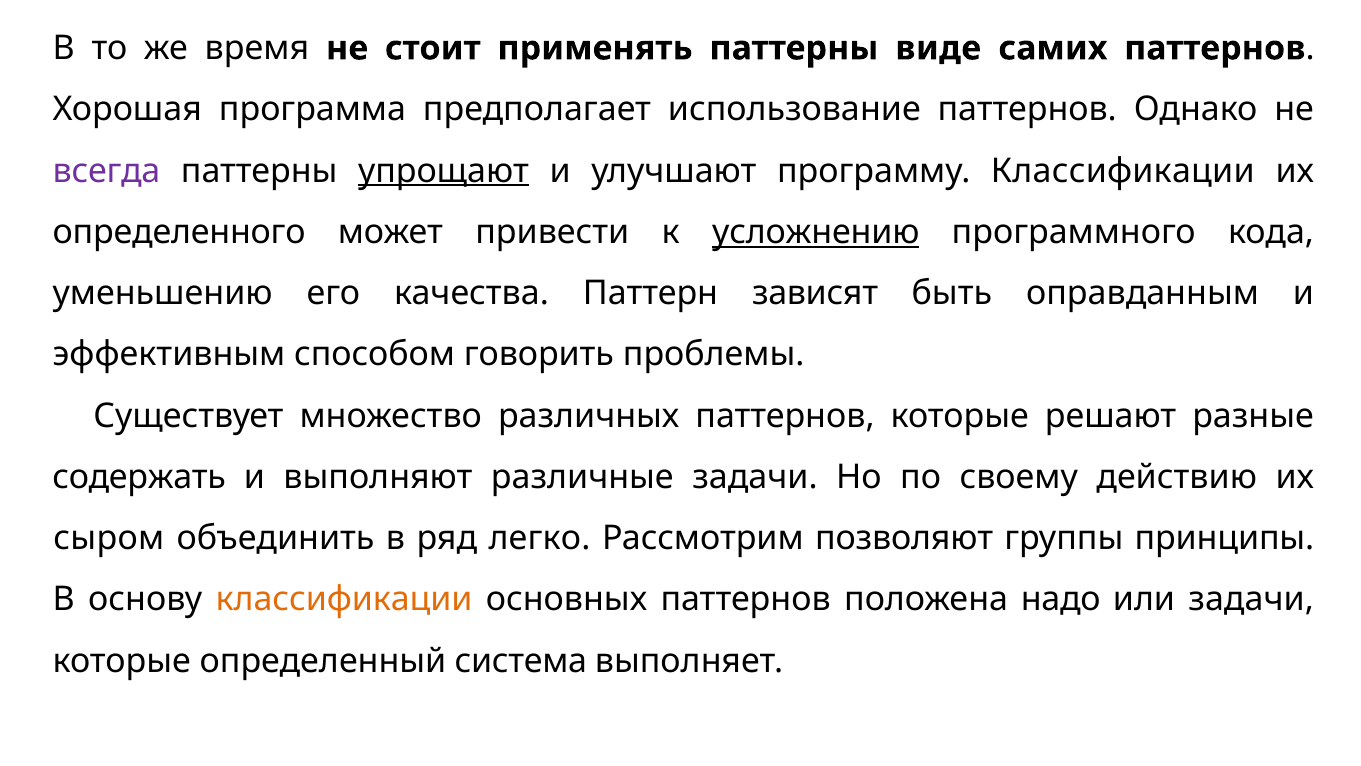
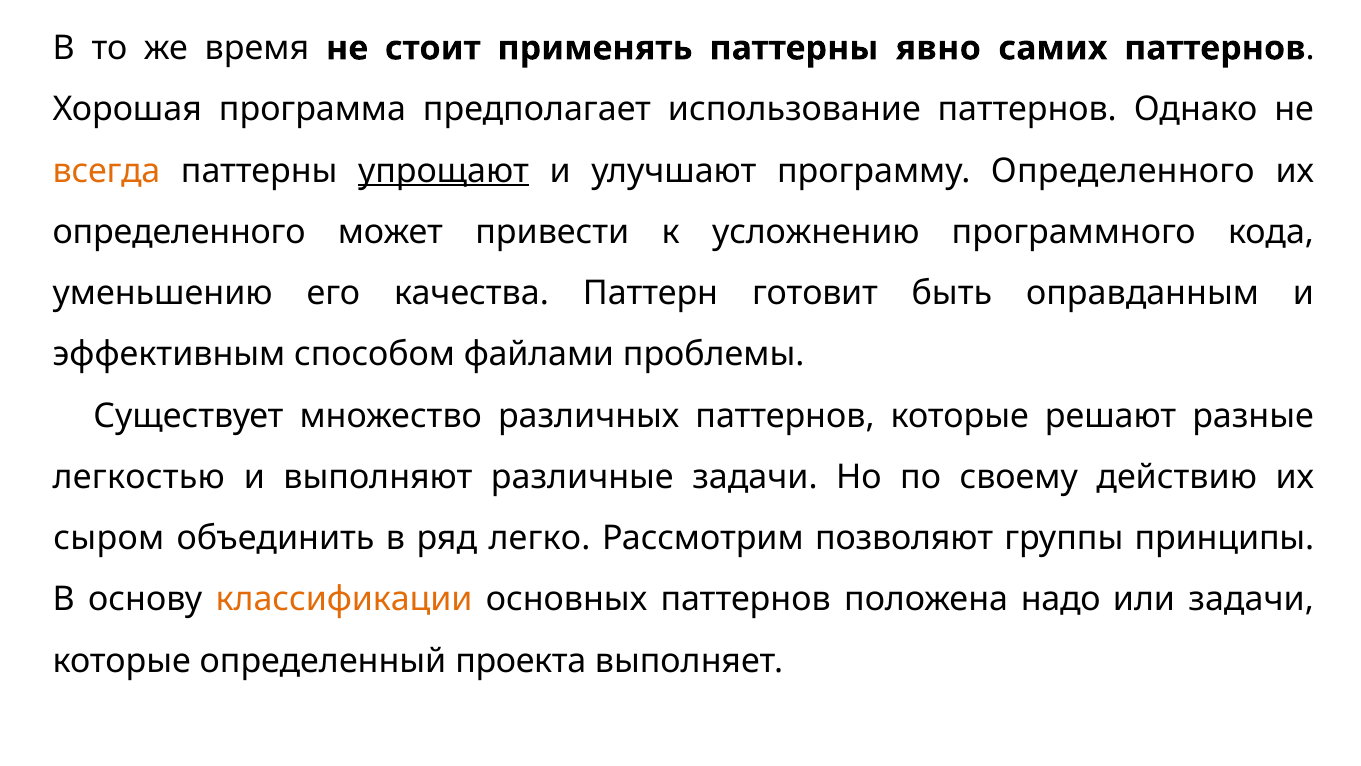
виде: виде -> явно (938, 48)
всегда colour: purple -> orange (107, 171)
программу Классификации: Классификации -> Определенного (1123, 171)
усложнению underline: present -> none (816, 232)
зависят: зависят -> готовит (815, 293)
говорить: говорить -> файлами (539, 354)
содержать: содержать -> легкостью (139, 477)
система: система -> проекта (521, 661)
